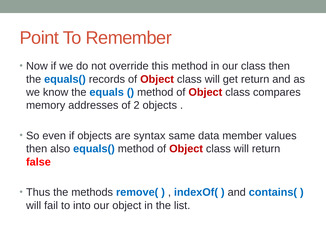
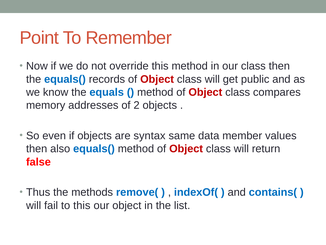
get return: return -> public (255, 79)
to into: into -> this (82, 205)
